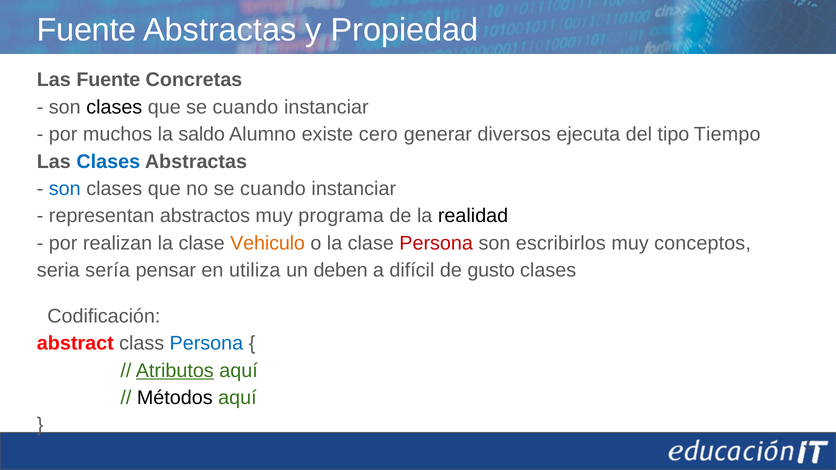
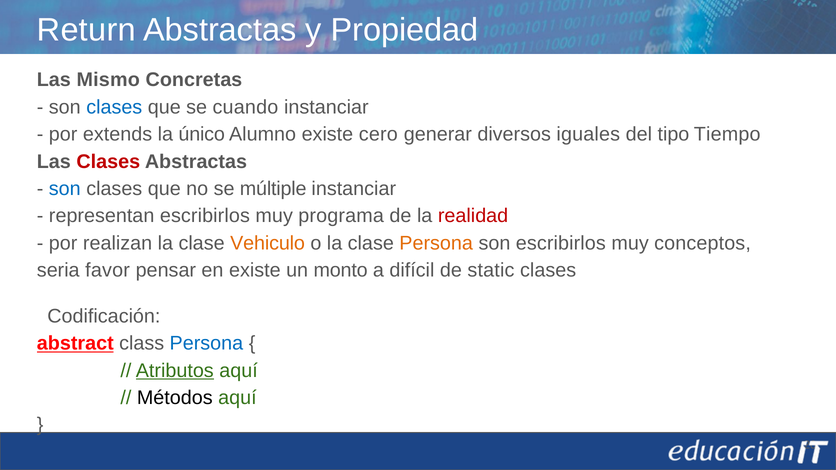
Fuente: Fuente -> Return (86, 30)
Las Fuente: Fuente -> Mismo (108, 80)
clases colour: black -> blue (114, 107)
muchos: muchos -> extends (118, 134)
saldo: saldo -> único (202, 134)
ejecuta: ejecuta -> iguales (588, 134)
Clases colour: blue -> red (108, 162)
no se cuando: cuando -> múltiple (273, 189)
representan abstractos: abstractos -> escribirlos (205, 216)
realidad colour: black -> red (473, 216)
Persona colour: red -> orange (436, 243)
sería: sería -> favor (108, 271)
en utiliza: utiliza -> existe (255, 271)
deben: deben -> monto (341, 271)
gusto: gusto -> static (491, 271)
abstract underline: none -> present (75, 344)
